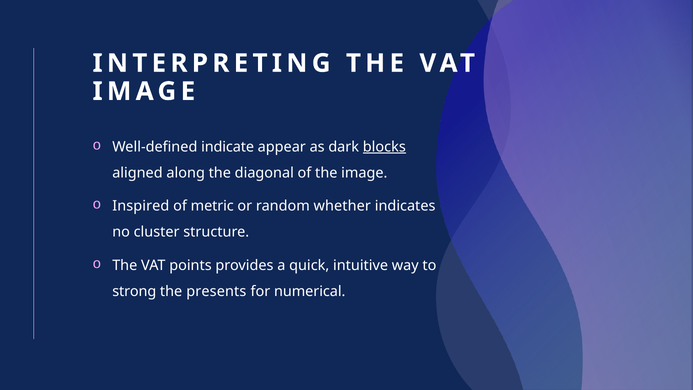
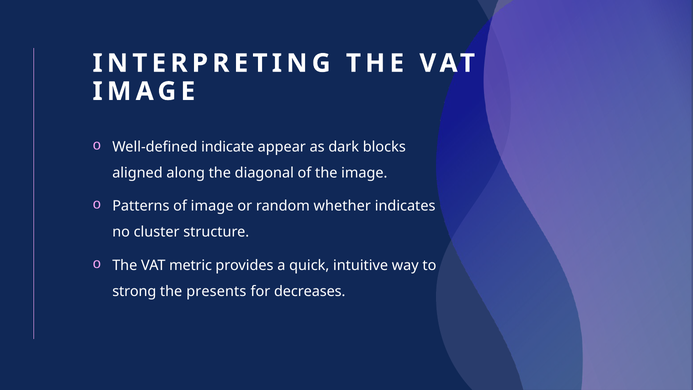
blocks underline: present -> none (384, 147)
Inspired: Inspired -> Patterns (141, 206)
of metric: metric -> image (212, 206)
points: points -> metric (191, 265)
numerical: numerical -> decreases (310, 291)
